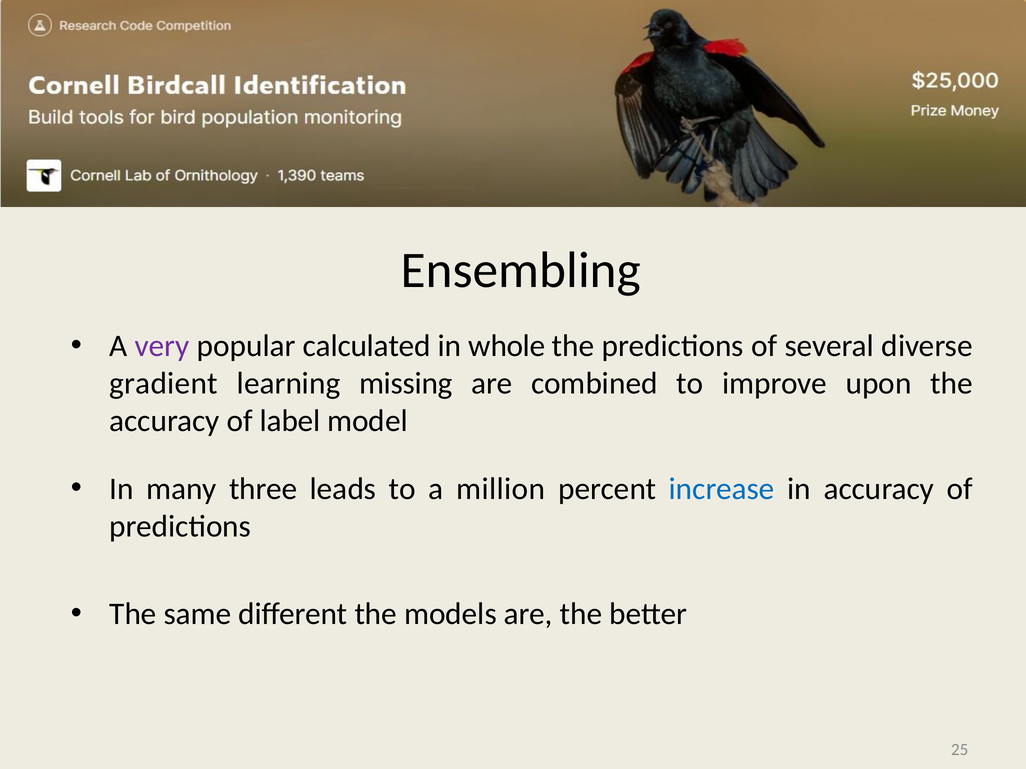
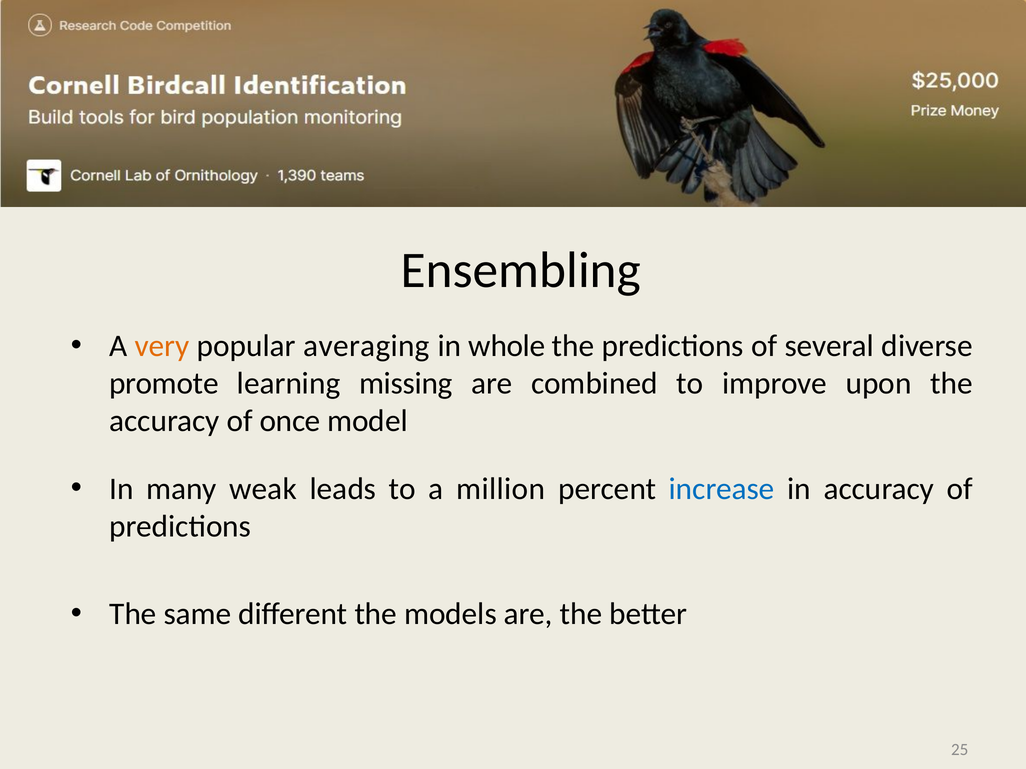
very colour: purple -> orange (162, 346)
calculated: calculated -> averaging (367, 346)
gradient: gradient -> promote (164, 384)
label: label -> once (290, 421)
three: three -> weak (263, 489)
